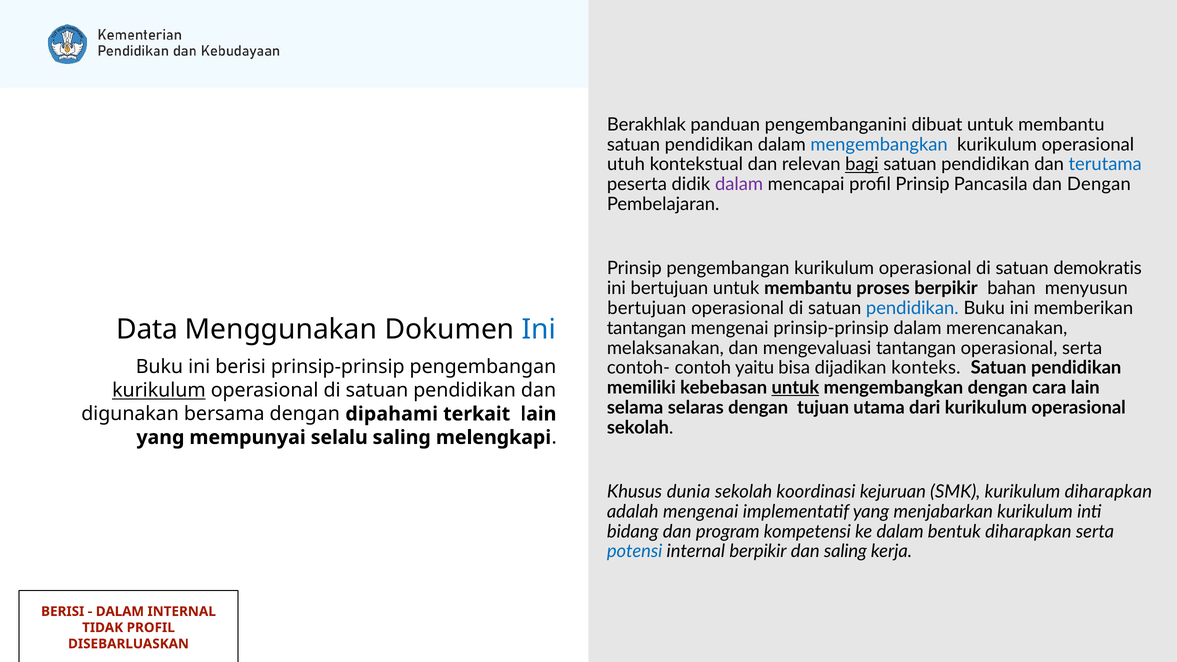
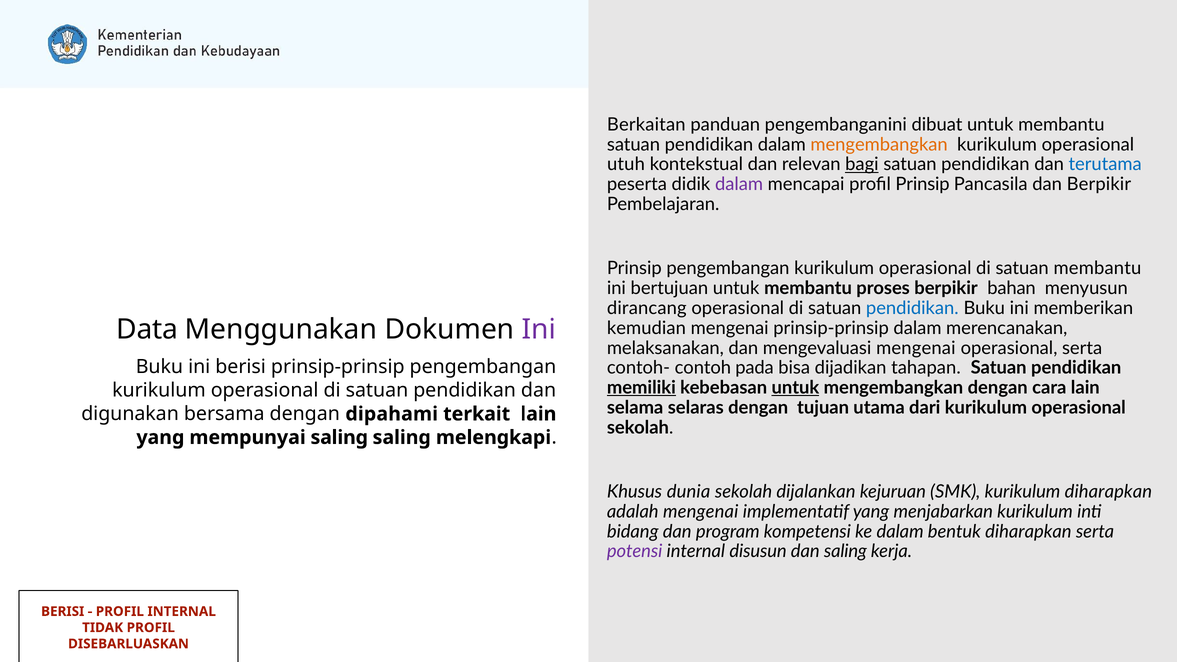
Berakhlak: Berakhlak -> Berkaitan (646, 125)
mengembangkan colour: blue -> orange (879, 145)
dan Dengan: Dengan -> Berpikir (1099, 184)
satuan demokratis: demokratis -> membantu (1097, 268)
bertujuan: bertujuan -> dirancang (647, 308)
tantangan: tantangan -> kemudian (646, 328)
Ini colour: blue -> purple (539, 330)
mengevaluasi tantangan: tantangan -> mengenai (916, 348)
yaitu: yaitu -> pada (755, 368)
konteks: konteks -> tahapan (926, 368)
memiliki underline: none -> present (641, 388)
kurikulum underline: present -> none (159, 391)
mempunyai selalu: selalu -> saling (339, 438)
koordinasi: koordinasi -> dijalankan (816, 492)
potensi colour: blue -> purple (635, 551)
internal berpikir: berpikir -> disusun (758, 551)
DALAM: DALAM -> PROFIL (120, 611)
